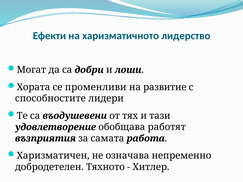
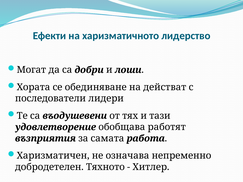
променливи: променливи -> обединяване (96, 87)
развитие: развитие -> действат (165, 87)
способностите: способностите -> последователи (50, 99)
